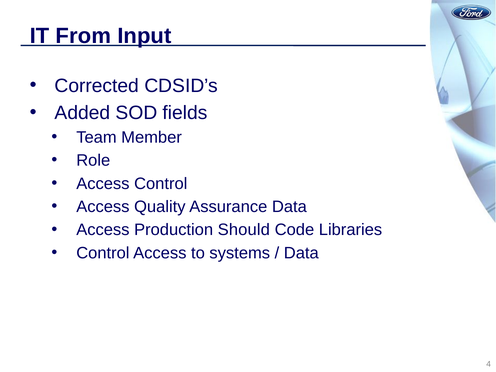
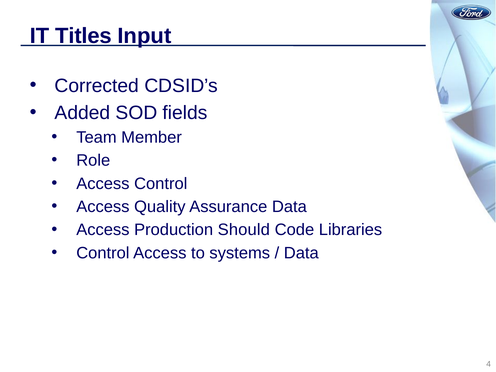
From: From -> Titles (84, 36)
